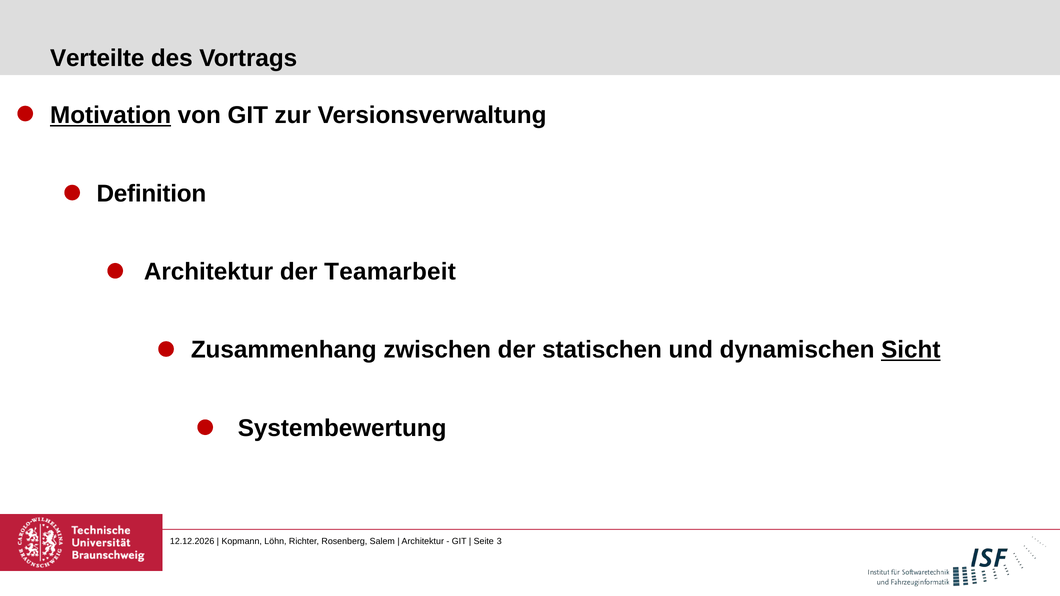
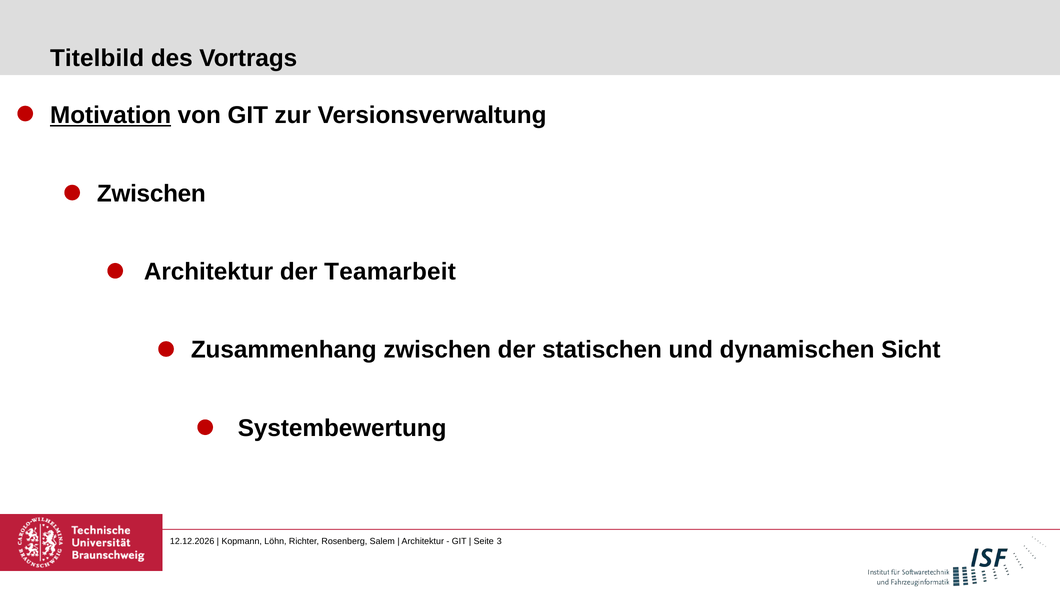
Verteilte: Verteilte -> Titelbild (97, 58)
Definition: Definition -> Zwischen (151, 194)
Sicht underline: present -> none (911, 350)
